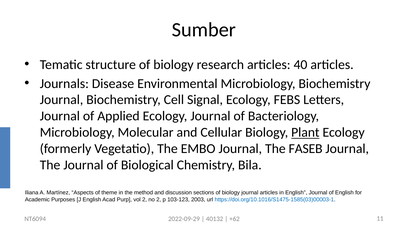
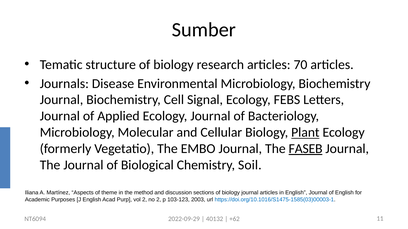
40: 40 -> 70 (300, 65)
FASEB underline: none -> present (306, 149)
Bila: Bila -> Soil (250, 165)
